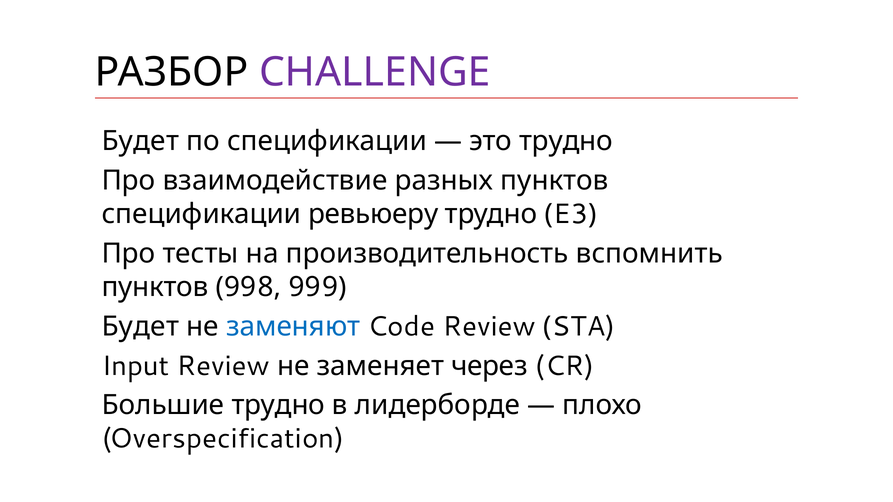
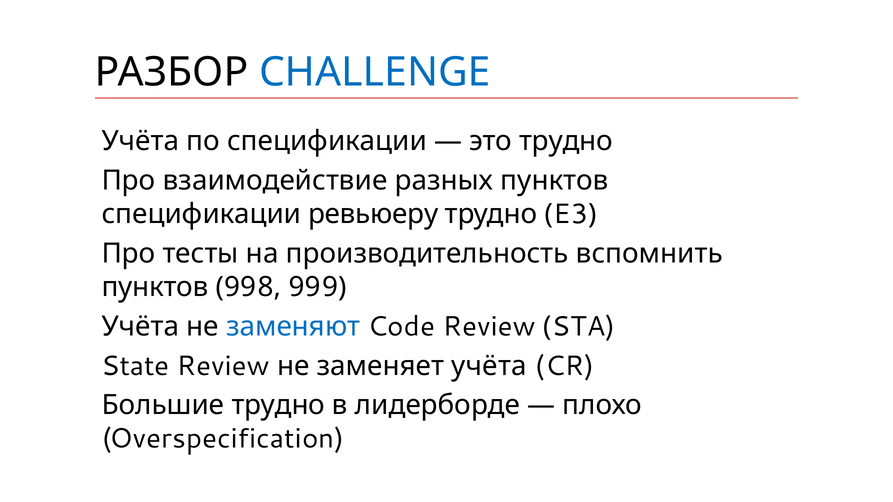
CHALLENGE colour: purple -> blue (375, 72)
Будет: Будет -> Учёта (140, 141)
Будет: Будет -> Учёта (140, 327)
Input: Input -> State (135, 366)
заменяет через: через -> учёта (489, 366)
